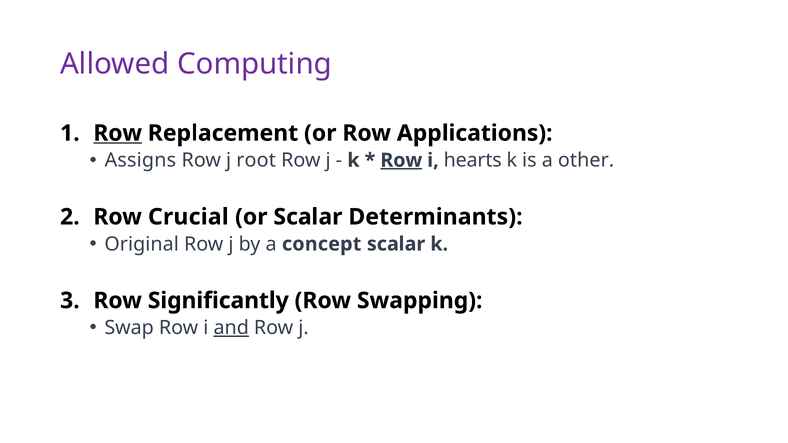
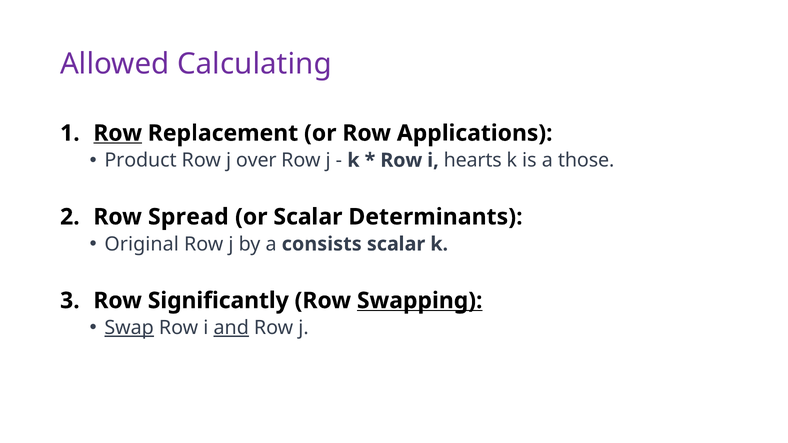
Computing: Computing -> Calculating (254, 64)
Assigns: Assigns -> Product (141, 160)
root: root -> over (256, 160)
Row underline: present -> none (401, 160)
other: other -> those (586, 160)
Crucial: Crucial -> Spread (188, 217)
concept: concept -> consists (322, 244)
Swapping underline: none -> present (420, 301)
Swap underline: none -> present (129, 328)
